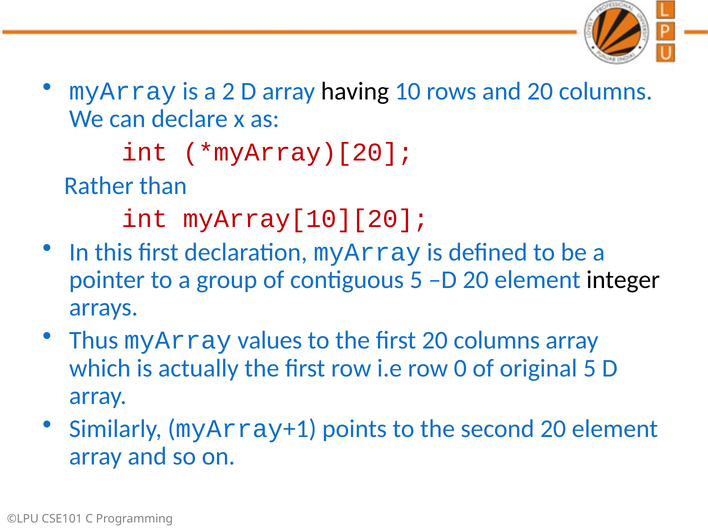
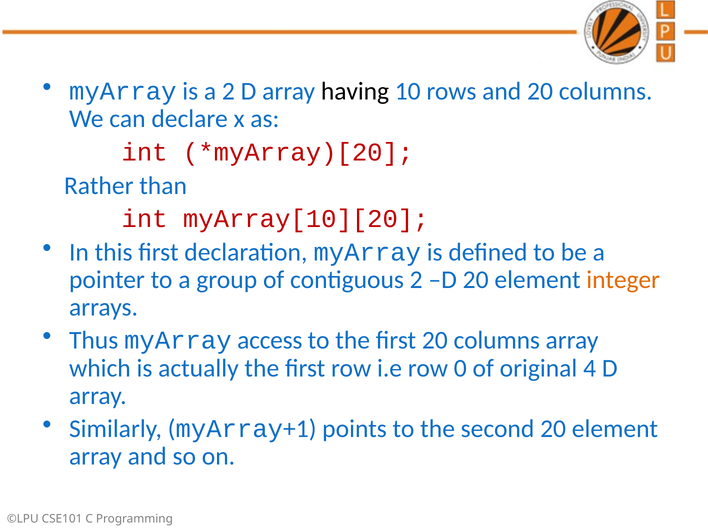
contiguous 5: 5 -> 2 (416, 280)
integer colour: black -> orange (623, 280)
values: values -> access (270, 341)
original 5: 5 -> 4 (590, 368)
